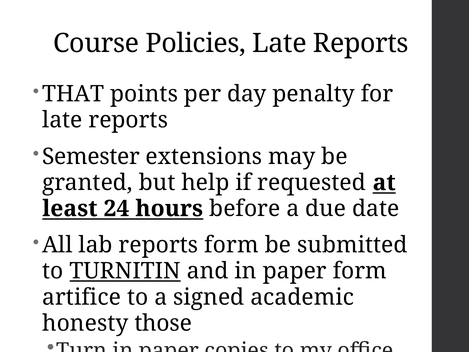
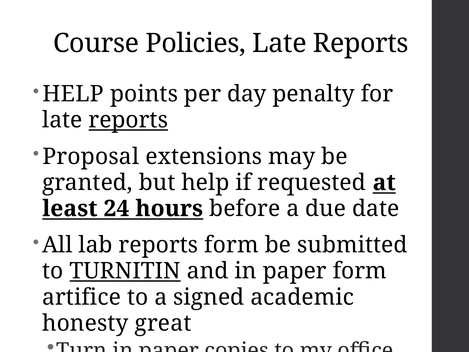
THAT: THAT -> HELP (73, 94)
reports underline: none -> present (128, 120)
Semester: Semester -> Proposal (91, 156)
those: those -> great (163, 323)
